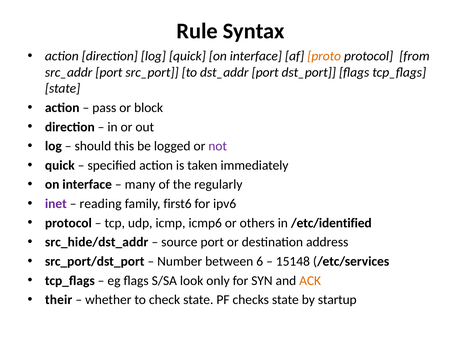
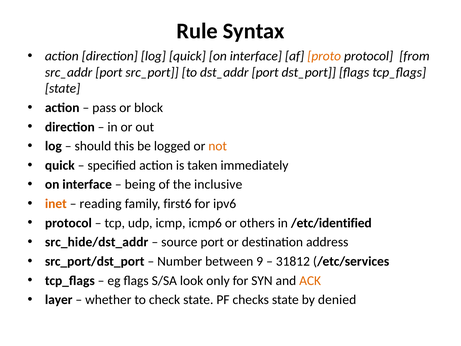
not colour: purple -> orange (218, 146)
many: many -> being (140, 184)
regularly: regularly -> inclusive (218, 184)
inet colour: purple -> orange (56, 204)
6: 6 -> 9 (260, 261)
15148: 15148 -> 31812 (293, 261)
their: their -> layer (59, 300)
startup: startup -> denied (337, 300)
